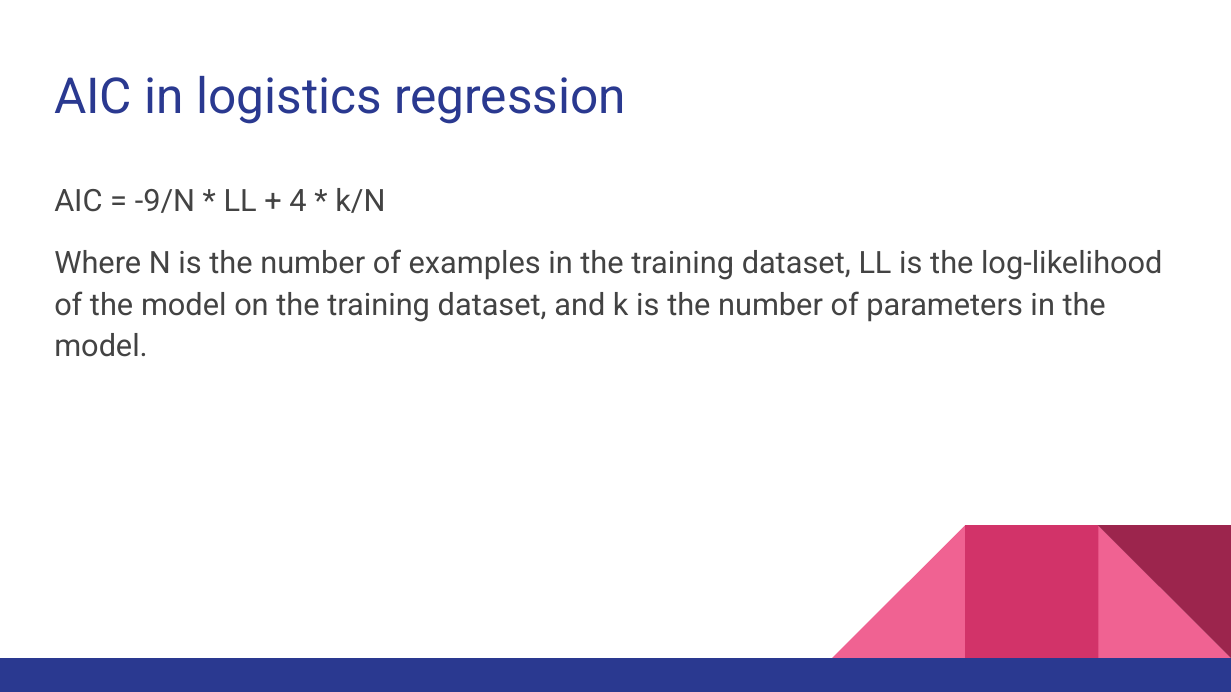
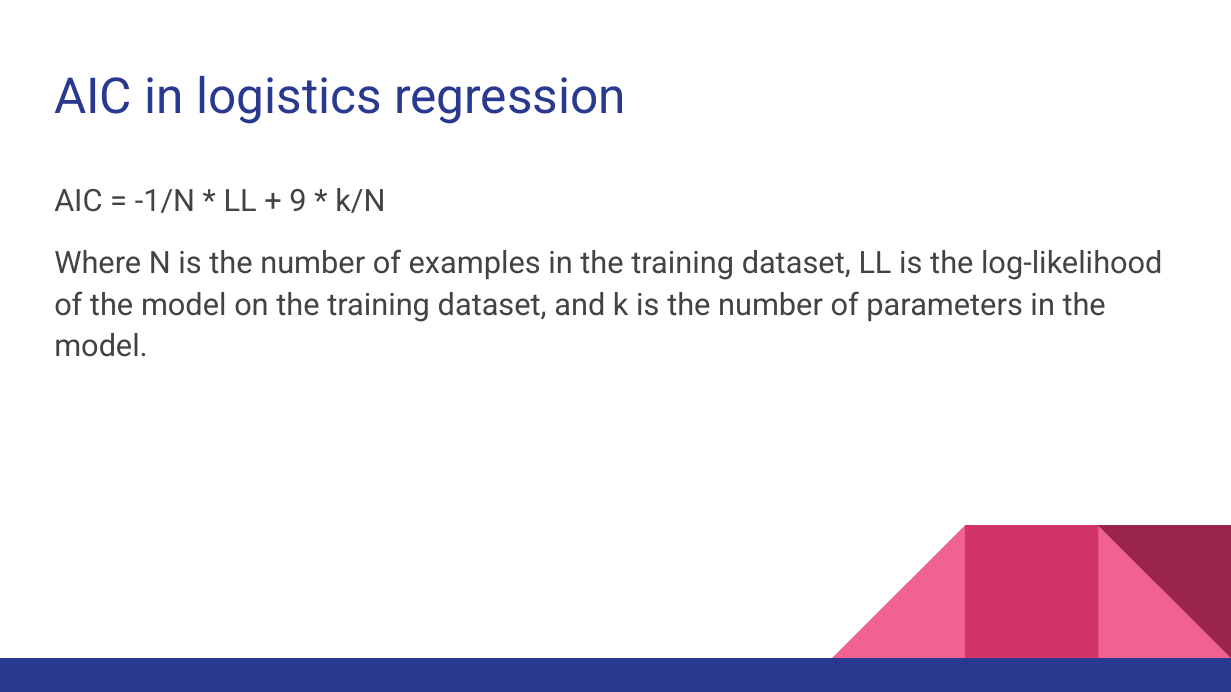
-9/N: -9/N -> -1/N (165, 202)
4: 4 -> 9 (298, 202)
